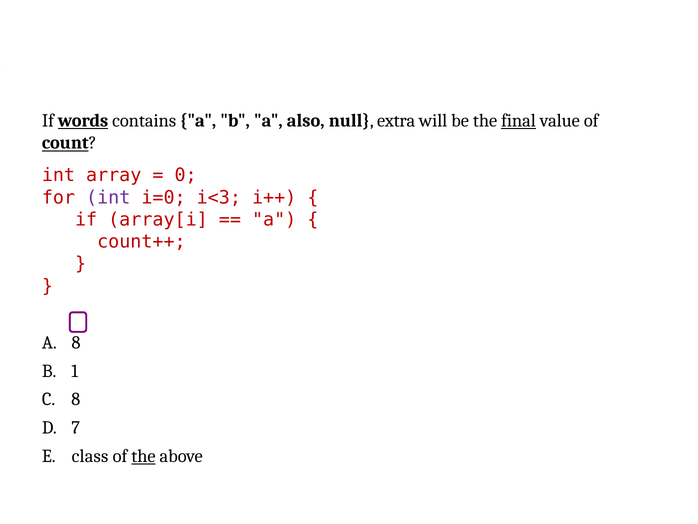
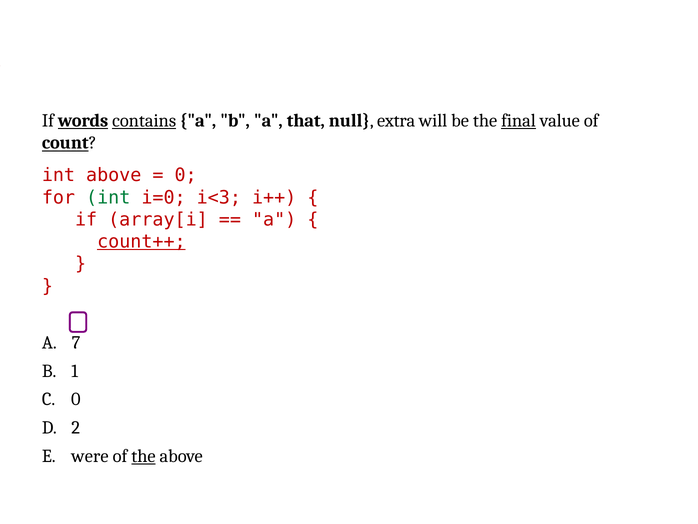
contains underline: none -> present (144, 121)
also: also -> that (306, 121)
int array: array -> above (114, 175)
int colour: purple -> green (108, 197)
count++ underline: none -> present (141, 241)
A 8: 8 -> 7 (76, 342)
8: 8 -> 0 (76, 399)
7: 7 -> 2 (76, 427)
class: class -> were (90, 456)
